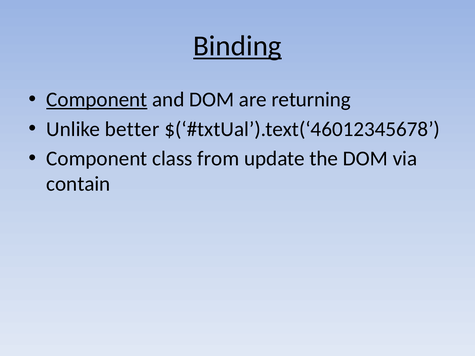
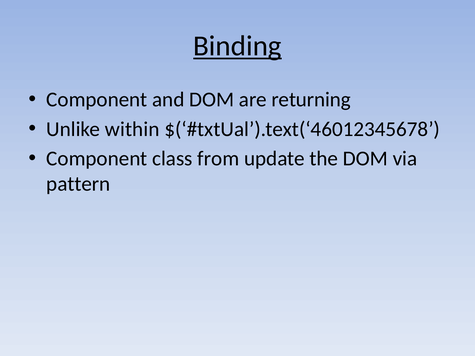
Component underline: present -> none (97, 100)
better: better -> within (132, 129)
contain: contain -> pattern (78, 184)
